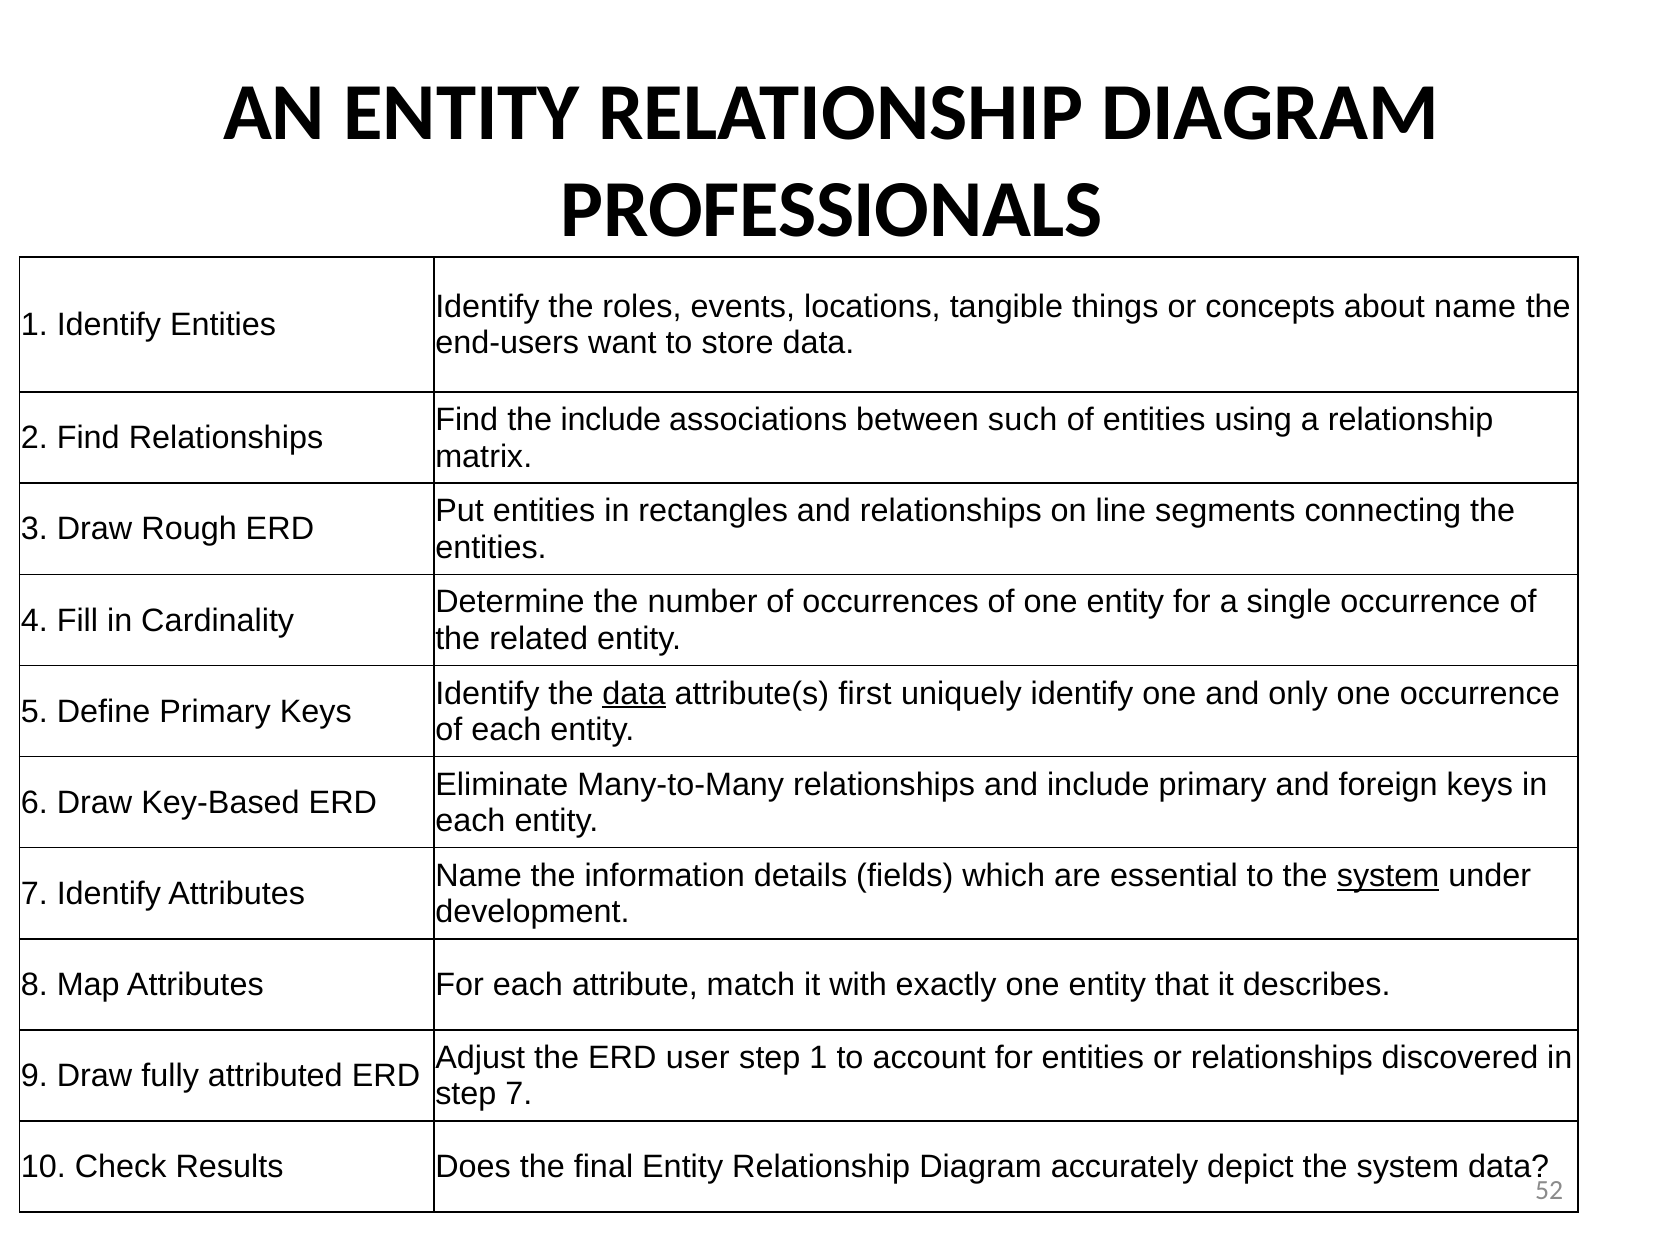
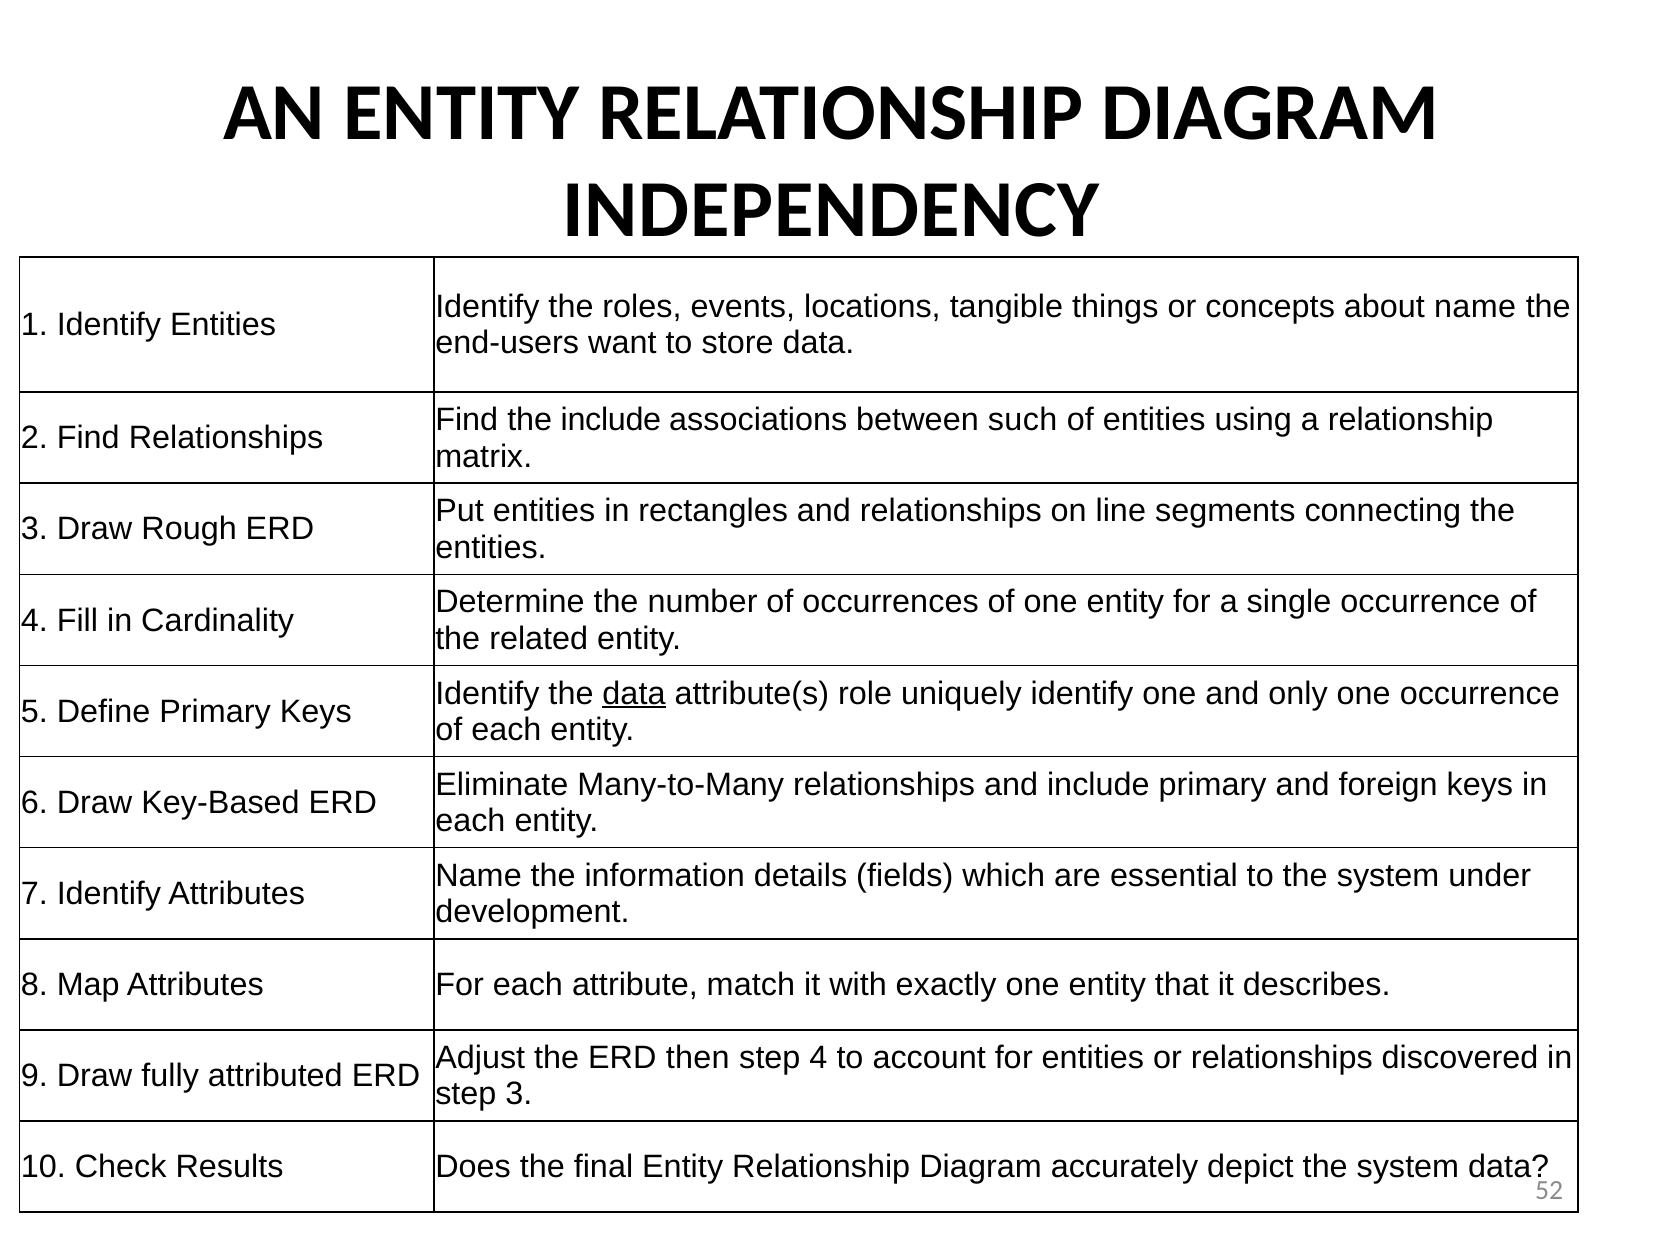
PROFESSIONALS: PROFESSIONALS -> INDEPENDENCY (831, 209)
first: first -> role (865, 694)
system underline: present -> none (1388, 876)
user: user -> then (698, 1058)
step 1: 1 -> 4 (818, 1058)
step 7: 7 -> 3 (519, 1094)
